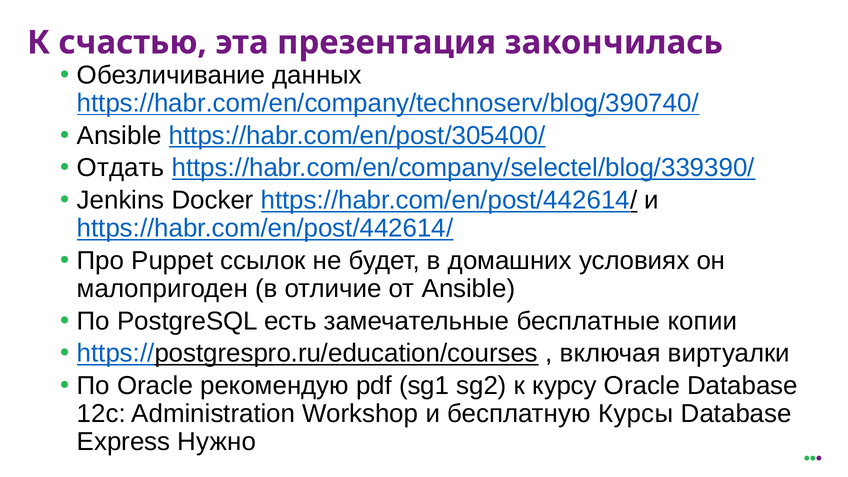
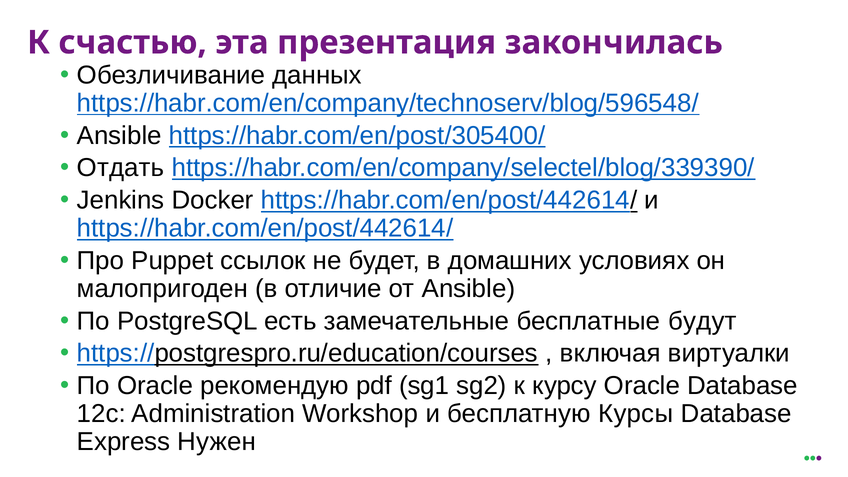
https://habr.com/en/company/technoserv/blog/390740/: https://habr.com/en/company/technoserv/blog/390740/ -> https://habr.com/en/company/technoserv/blog/596548/ (388, 103)
копии: копии -> будут (702, 321)
Нужно: Нужно -> Нужен (217, 442)
